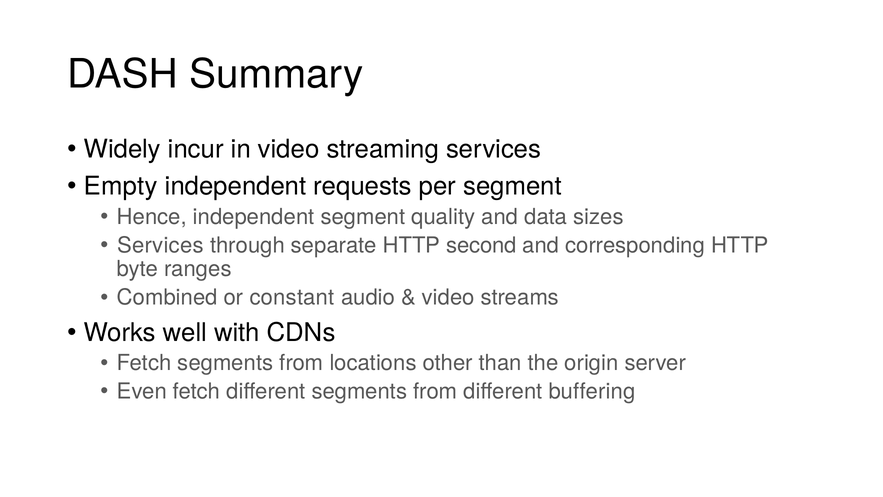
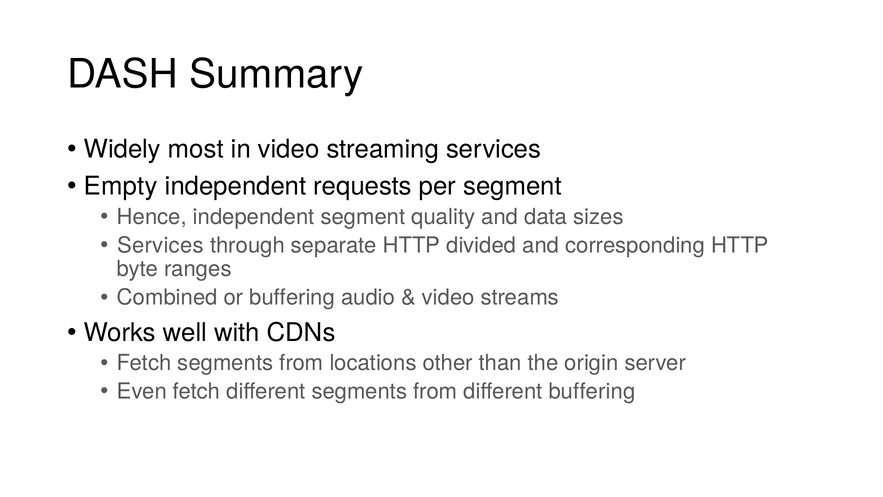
incur: incur -> most (196, 149)
second: second -> divided (481, 245)
or constant: constant -> buffering (292, 297)
